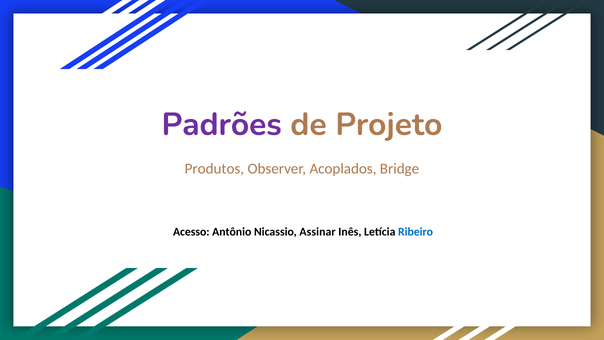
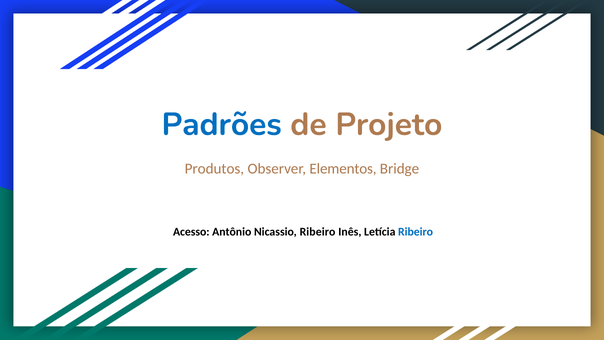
Padrões colour: purple -> blue (222, 124)
Acoplados: Acoplados -> Elementos (343, 169)
Nicassio Assinar: Assinar -> Ribeiro (318, 232)
